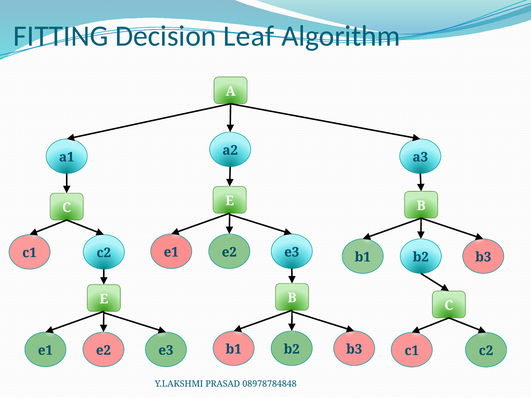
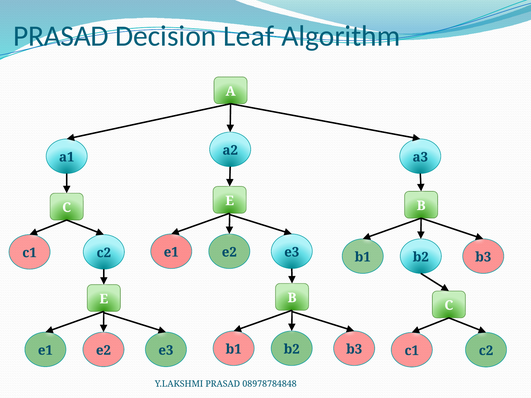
FITTING: FITTING -> PRASAD (61, 36)
